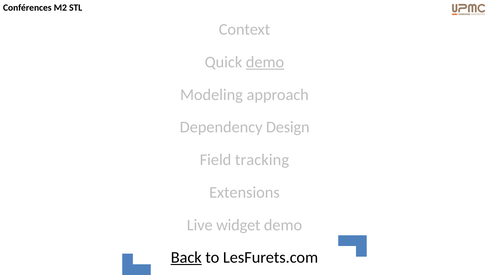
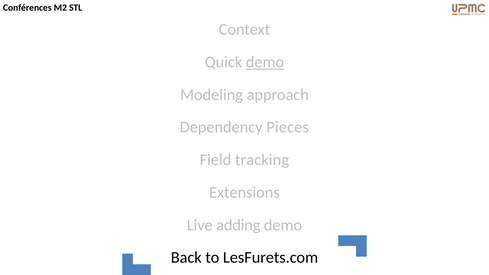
Design: Design -> Pieces (288, 127)
widget: widget -> adding (238, 225)
Back underline: present -> none (186, 258)
